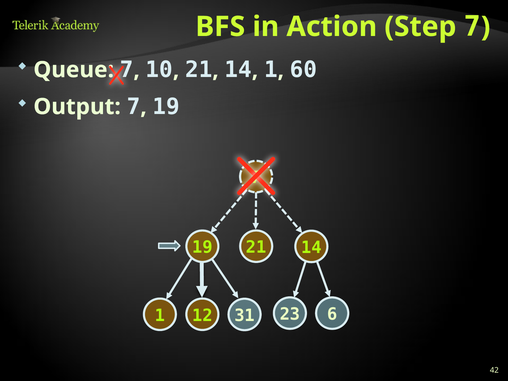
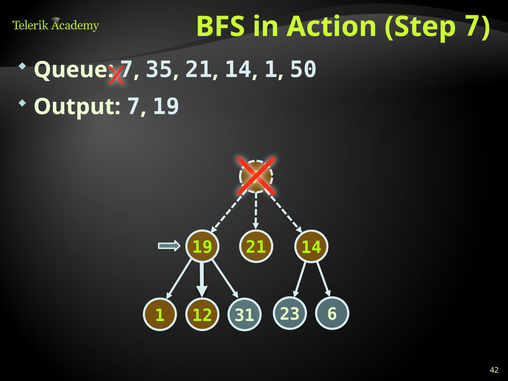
10: 10 -> 35 (159, 70)
60: 60 -> 50 (303, 70)
